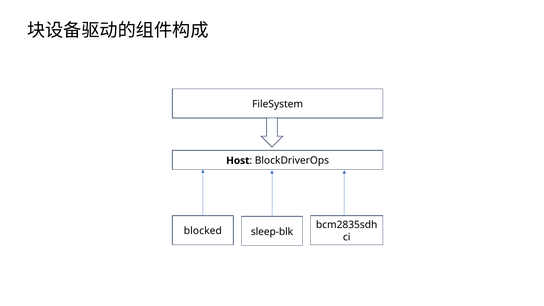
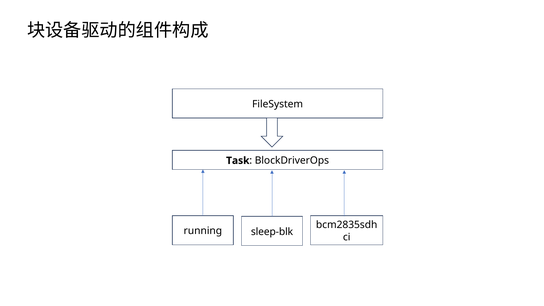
Host: Host -> Task (238, 161)
blocked: blocked -> running (203, 231)
